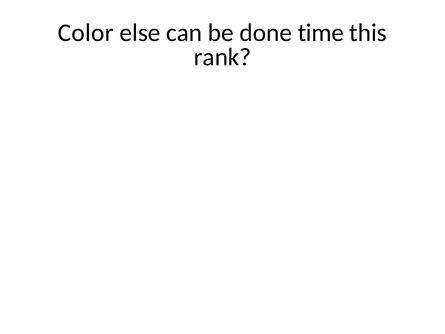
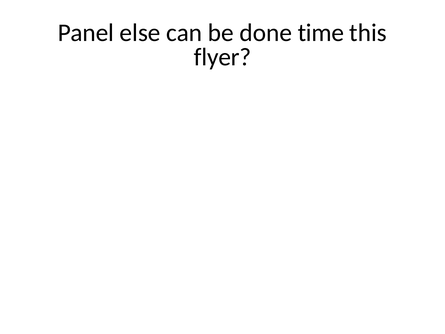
Color: Color -> Panel (86, 33)
rank: rank -> flyer (223, 57)
